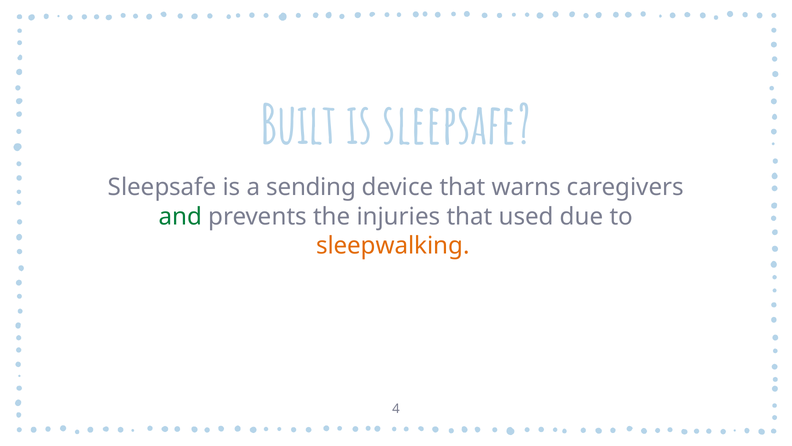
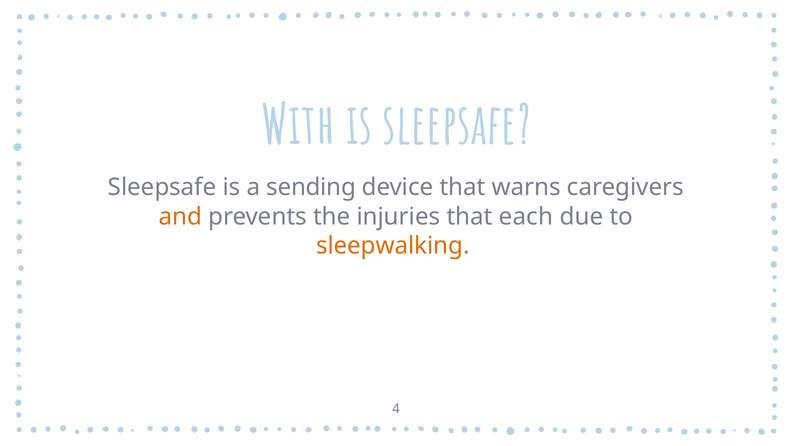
Built: Built -> With (298, 126)
and colour: green -> orange (180, 216)
used: used -> each (526, 216)
